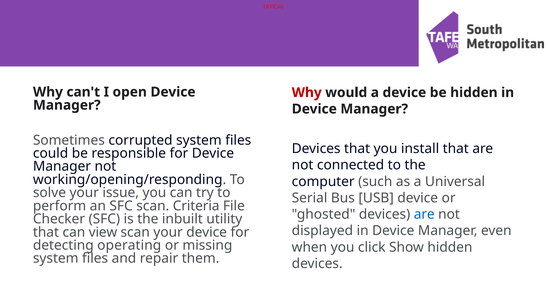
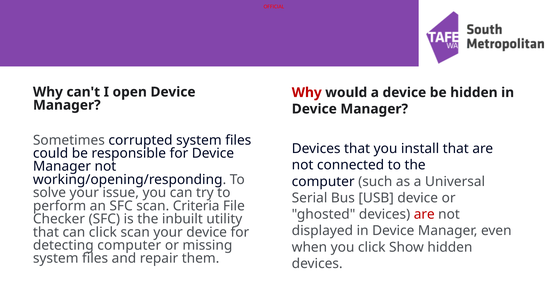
are colour: blue -> red (424, 215)
can view: view -> click (103, 232)
detecting operating: operating -> computer (129, 246)
